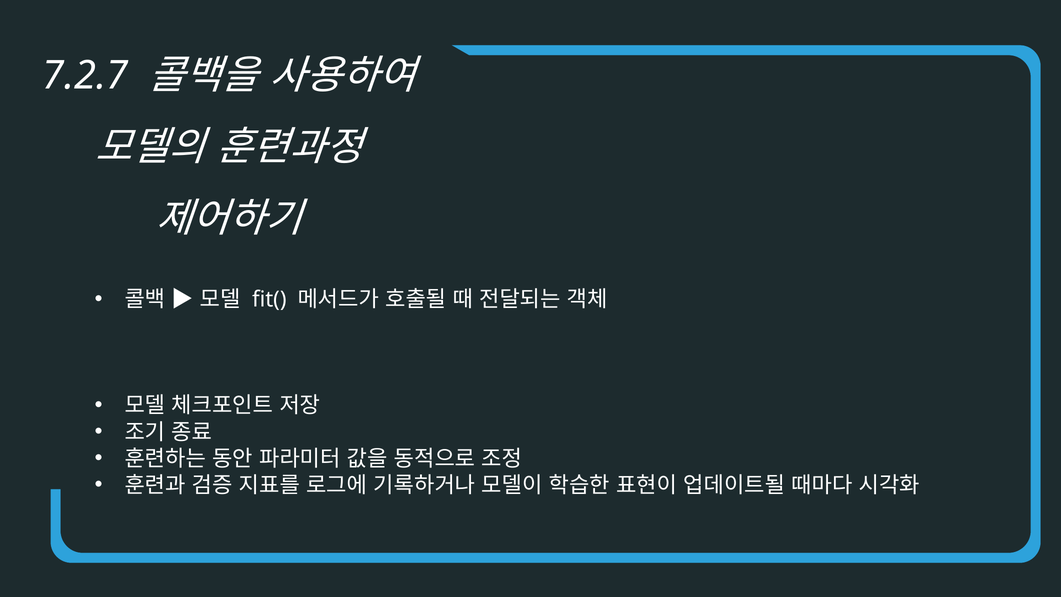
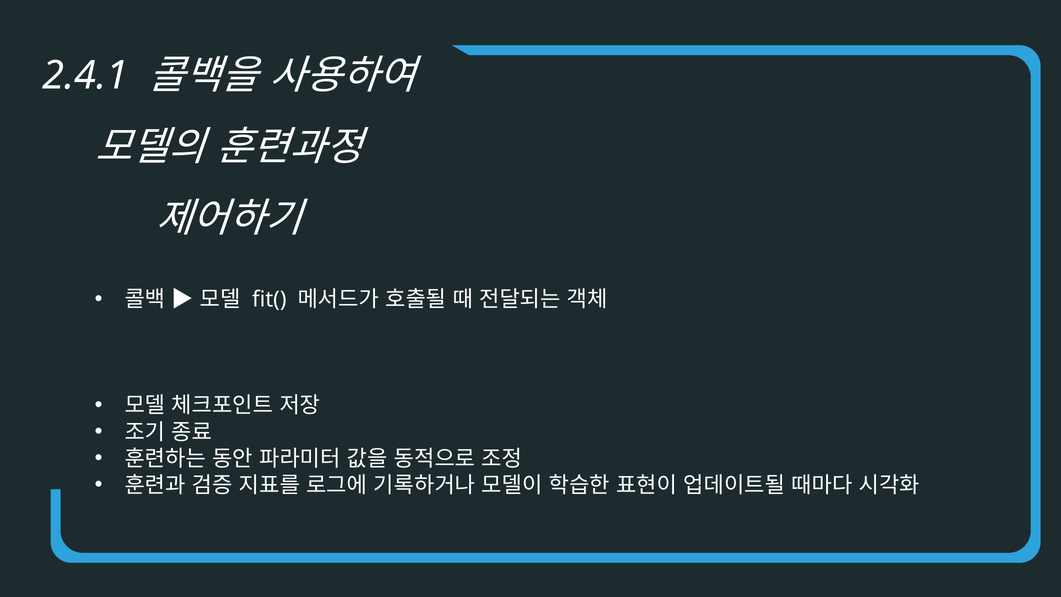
7.2.7: 7.2.7 -> 2.4.1 (85, 75)
